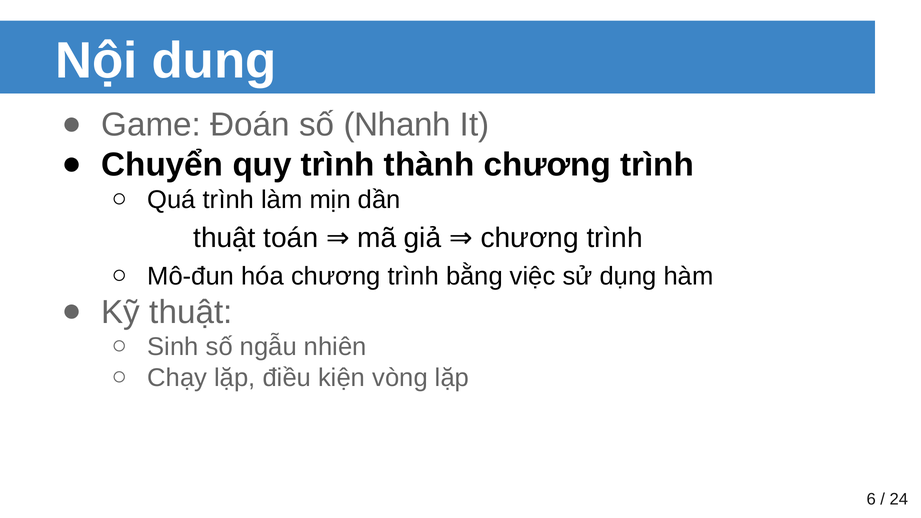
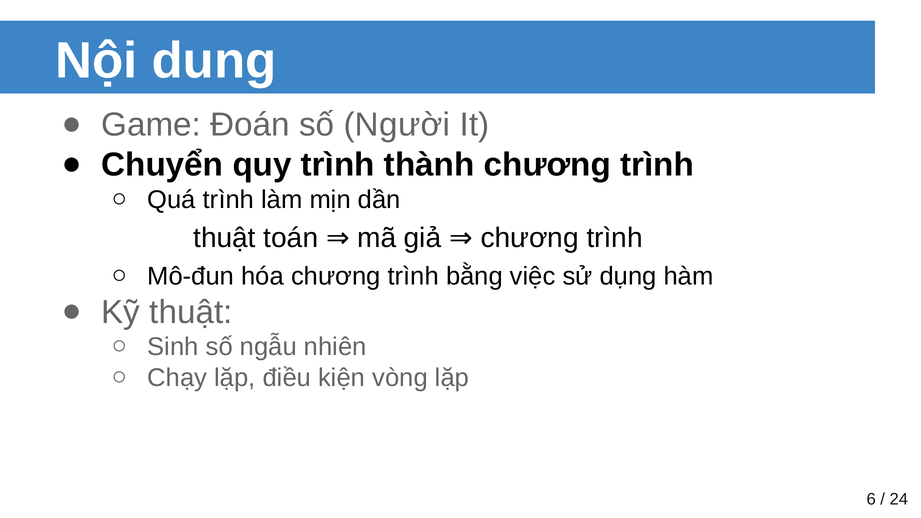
Nhanh: Nhanh -> Người (397, 125)
